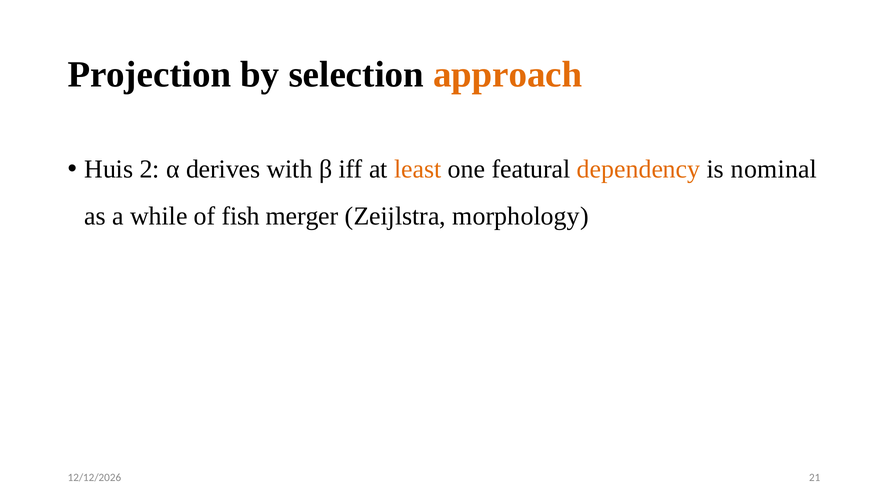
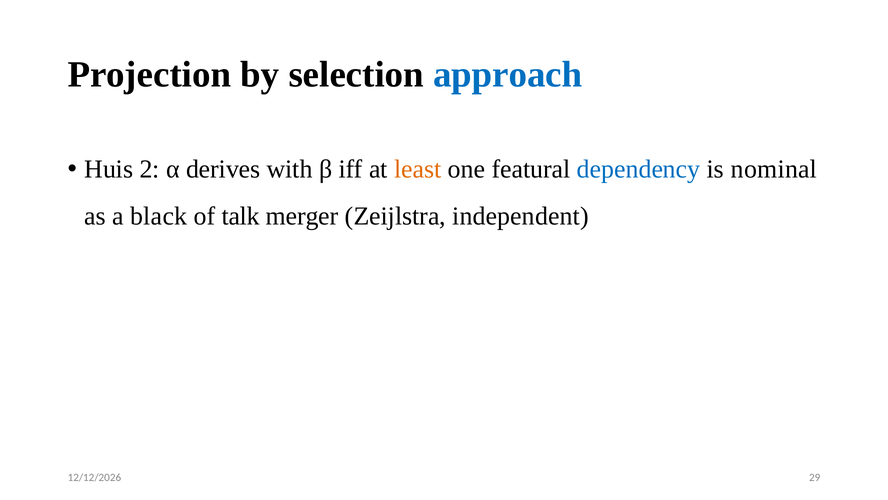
approach colour: orange -> blue (508, 75)
dependency colour: orange -> blue (639, 169)
while: while -> black (159, 216)
fish: fish -> talk (241, 216)
morphology: morphology -> independent (521, 216)
21: 21 -> 29 (815, 477)
